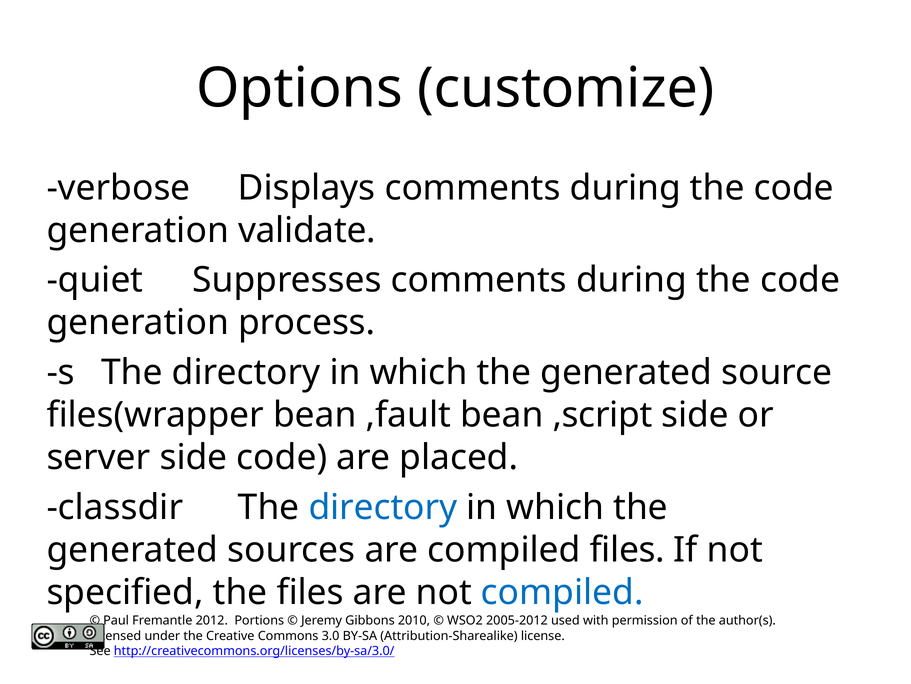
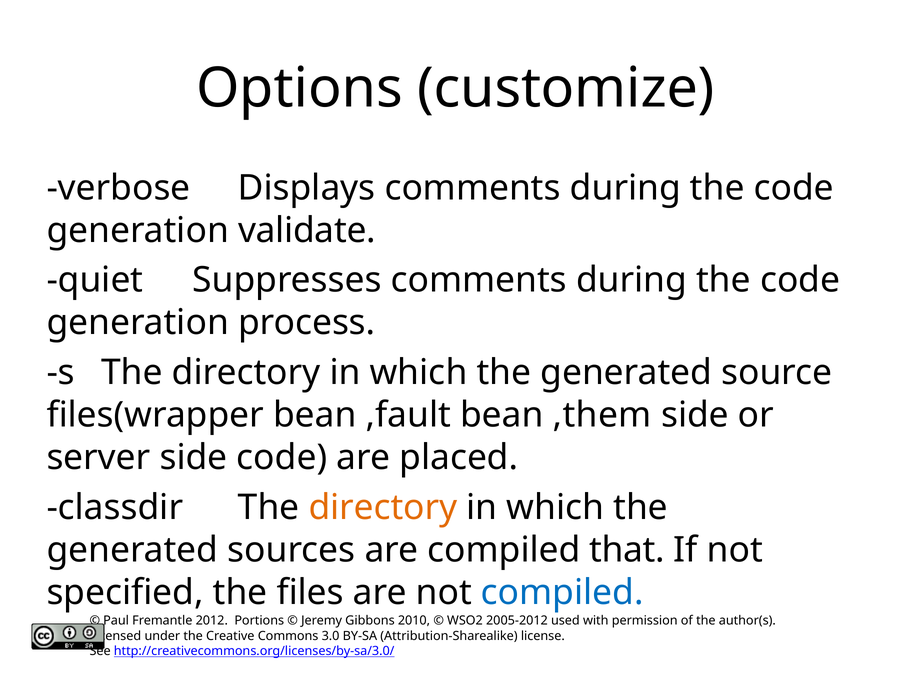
,script: ,script -> ,them (602, 415)
directory colour: blue -> orange (383, 507)
compiled files: files -> that (627, 549)
